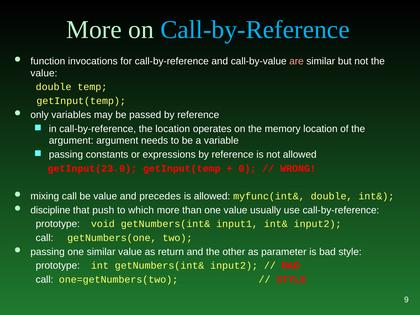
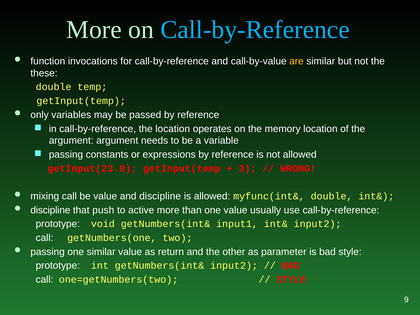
are colour: pink -> yellow (296, 61)
value: value -> these (44, 73)
0: 0 -> 3 (247, 168)
and precedes: precedes -> discipline (160, 196)
which: which -> active (141, 210)
